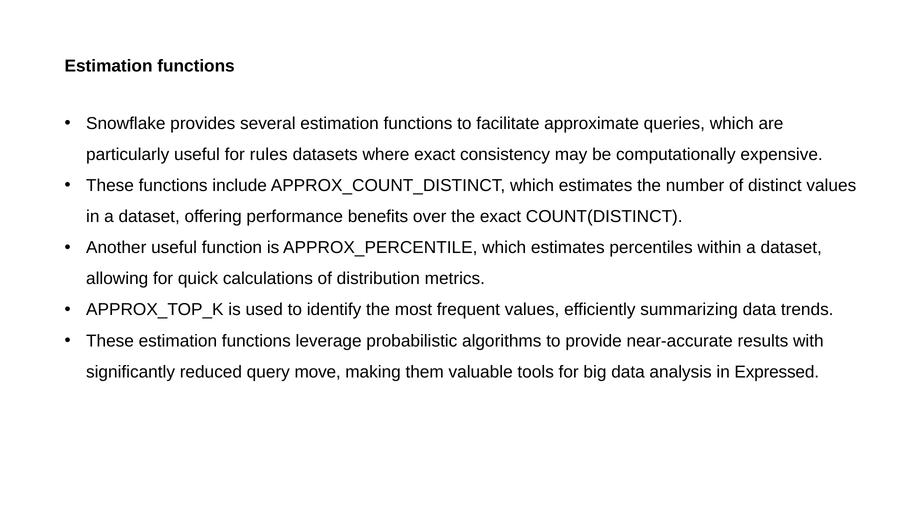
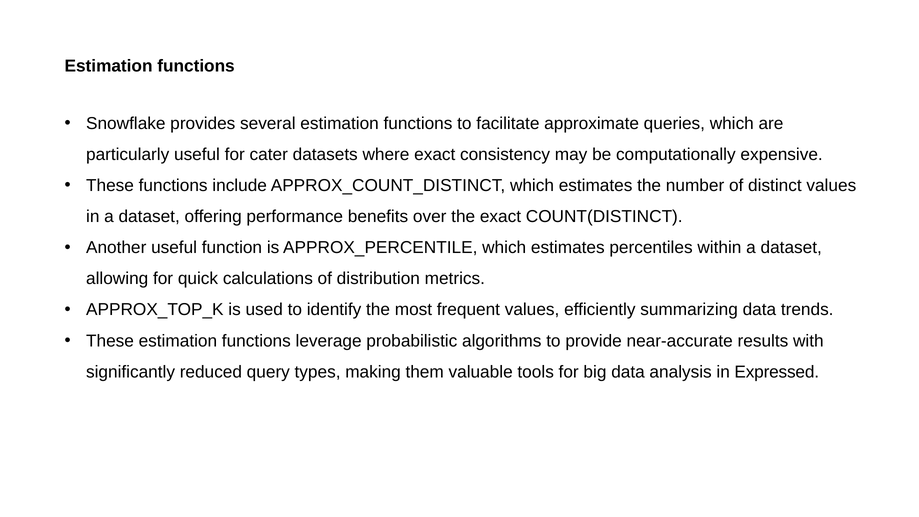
rules: rules -> cater (269, 155)
move: move -> types (318, 372)
